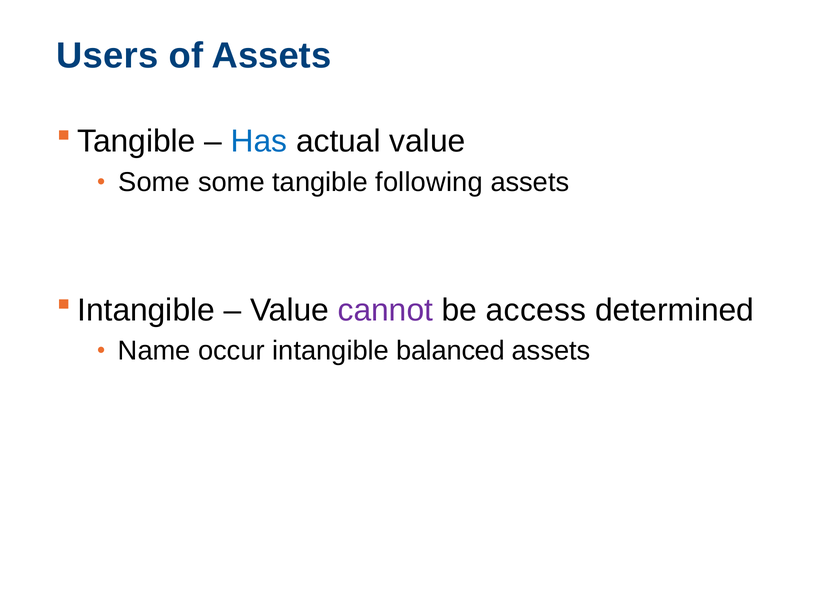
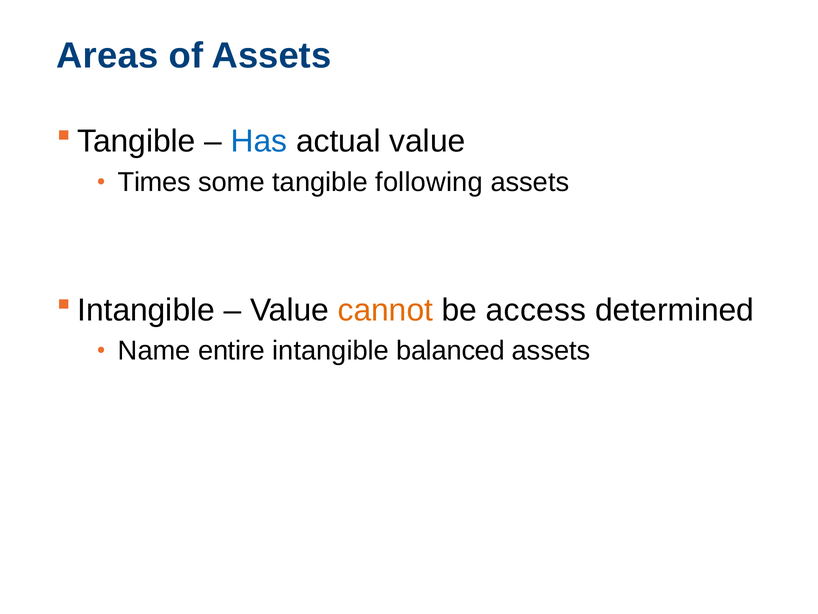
Users: Users -> Areas (107, 56)
Some: Some -> Times (154, 182)
cannot colour: purple -> orange (385, 310)
occur: occur -> entire (232, 350)
